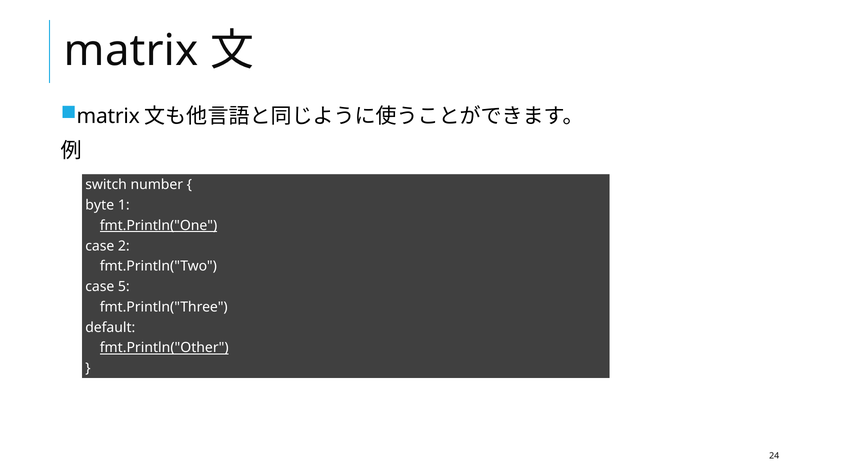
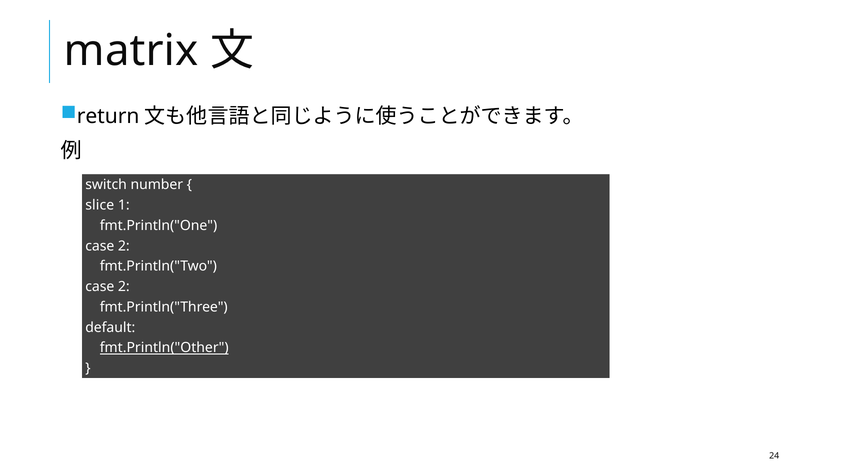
matrix: matrix -> return (108, 116)
byte: byte -> slice (100, 205)
fmt.Println("One underline: present -> none (158, 226)
5: 5 -> 2 (124, 287)
